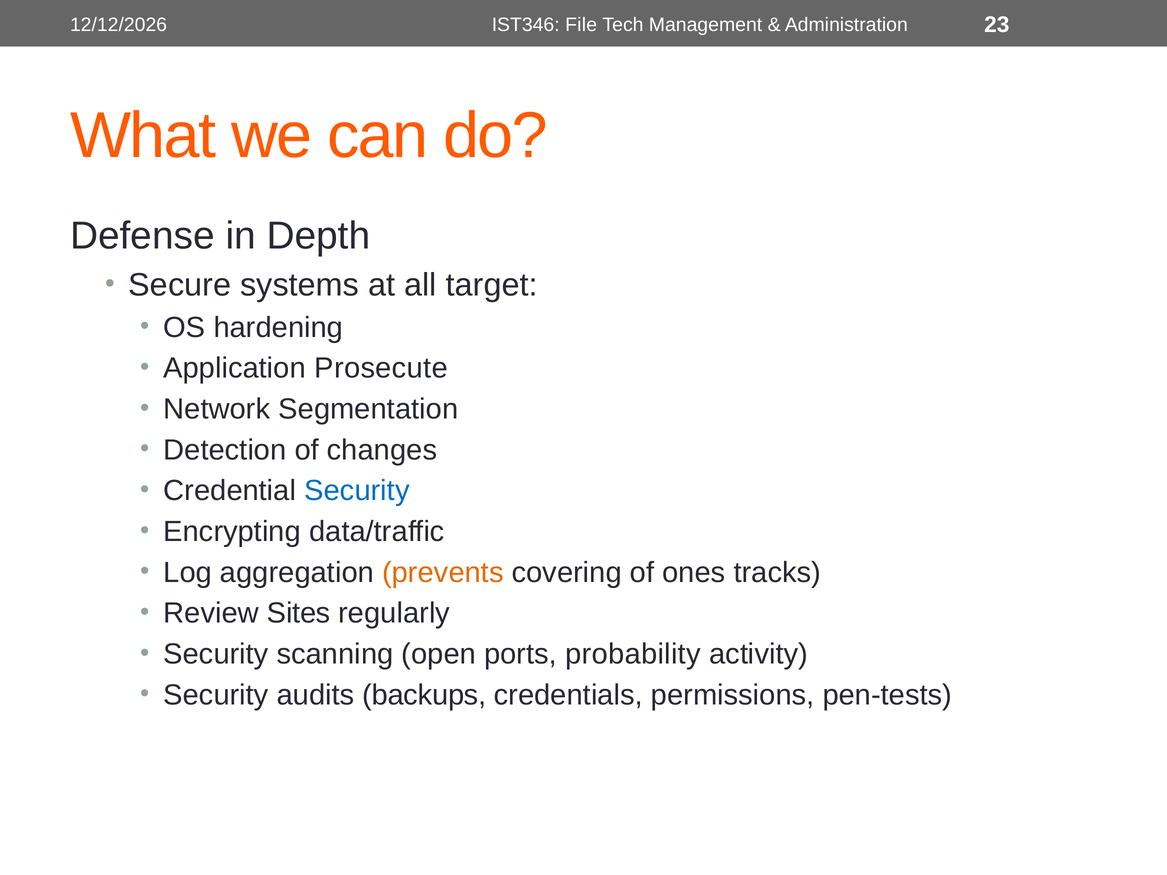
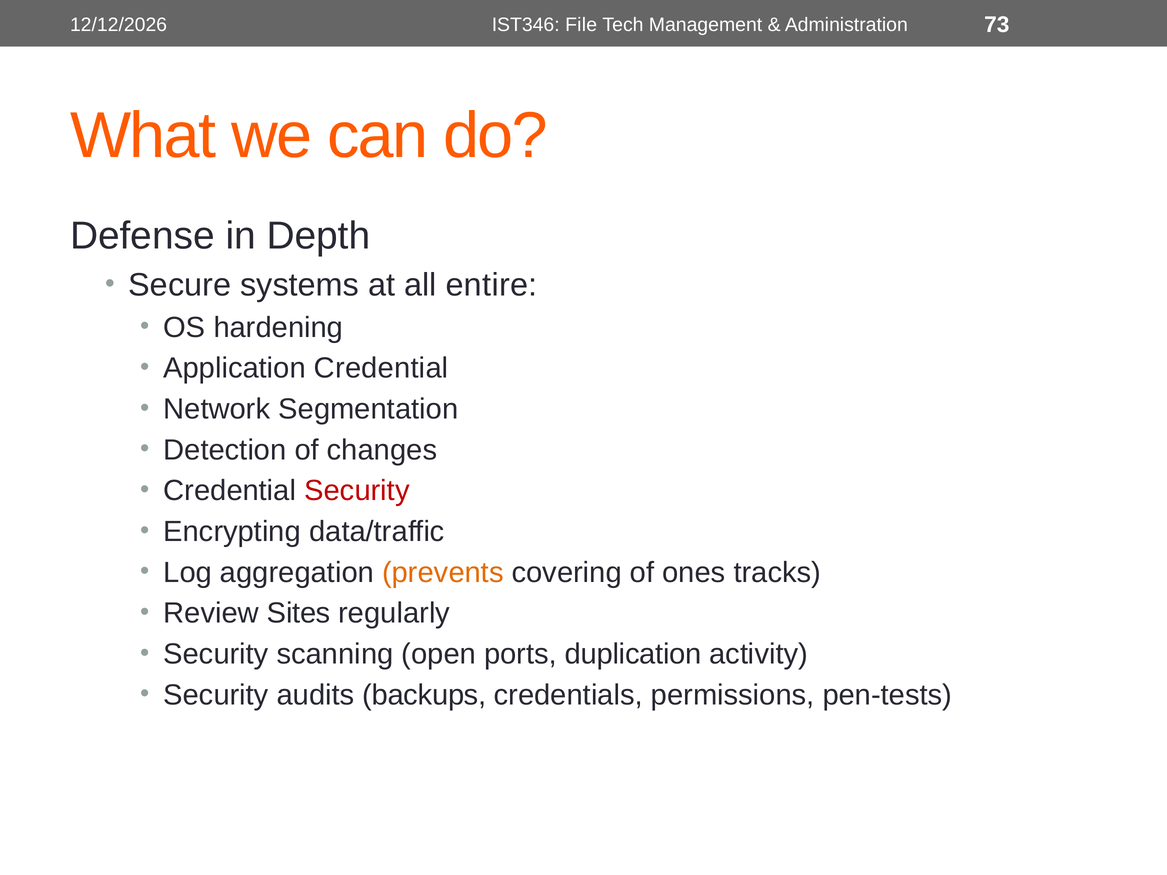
23: 23 -> 73 (997, 25)
target: target -> entire (492, 285)
Application Prosecute: Prosecute -> Credential (381, 368)
Security colour: blue -> red (357, 491)
probability: probability -> duplication (633, 654)
